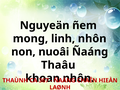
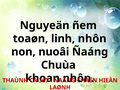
mong: mong -> toaøn (31, 39)
Thaâu: Thaâu -> Chuùa (58, 65)
